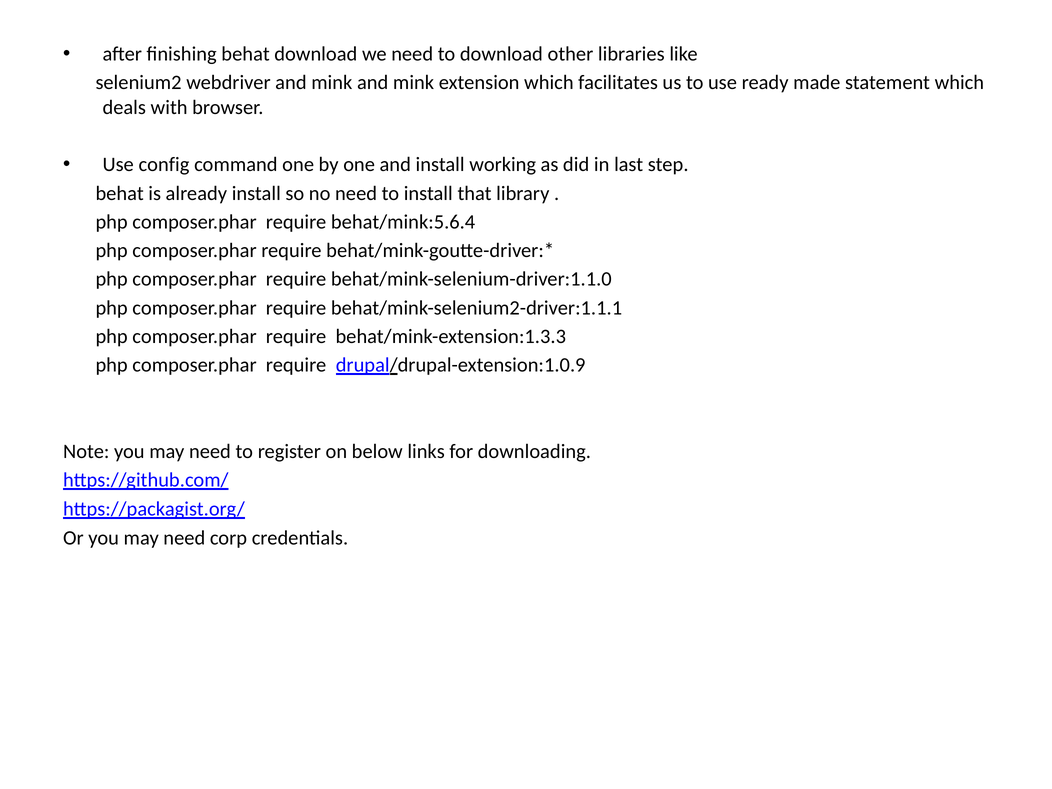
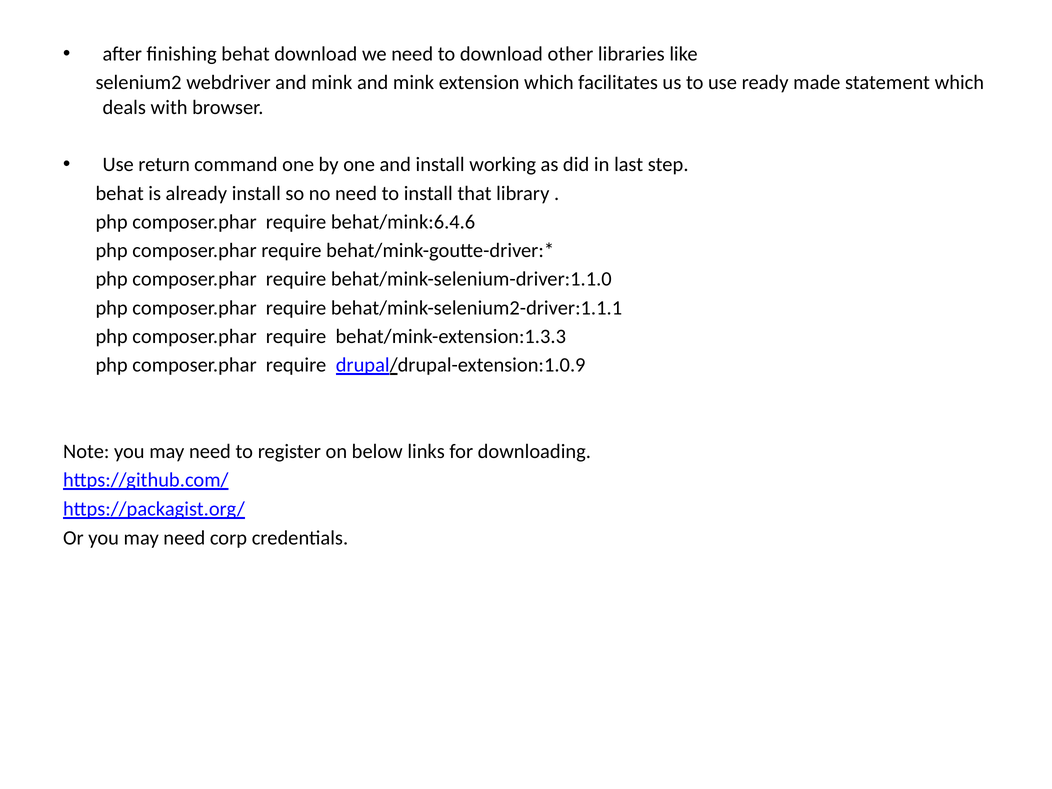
config: config -> return (164, 165)
behat/mink:5.6.4: behat/mink:5.6.4 -> behat/mink:6.4.6 (403, 222)
